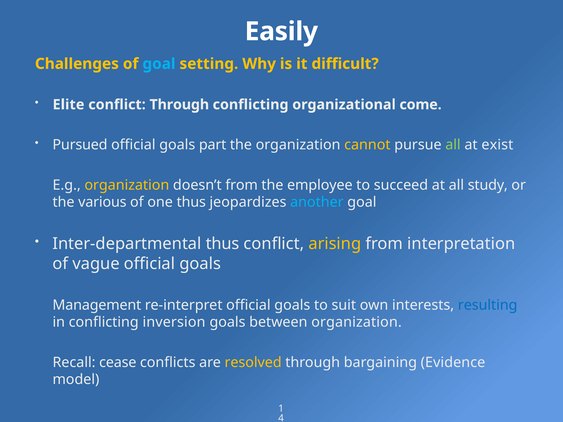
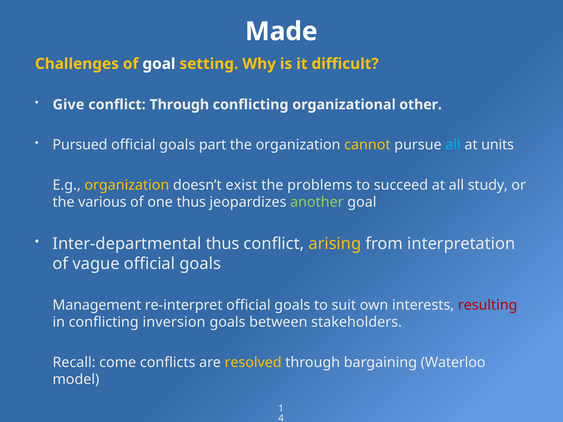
Easily: Easily -> Made (281, 32)
goal colour: light blue -> white (159, 64)
Elite: Elite -> Give (68, 105)
come: come -> other (421, 105)
all colour: light green -> light blue (453, 145)
exist: exist -> units (498, 145)
doesn’t from: from -> exist (241, 185)
employee: employee -> problems (320, 185)
another colour: light blue -> light green (317, 202)
resulting colour: blue -> red (488, 305)
between organization: organization -> stakeholders (357, 322)
cease: cease -> come (118, 363)
Evidence: Evidence -> Waterloo (453, 363)
